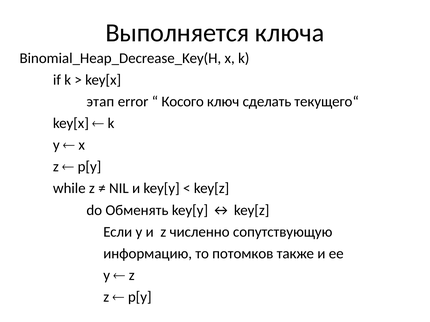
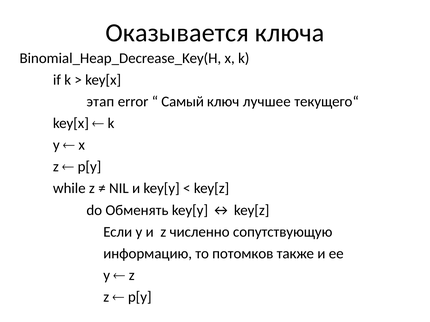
Выполняется: Выполняется -> Оказывается (177, 33)
Косого: Косого -> Самый (183, 102)
сделать: сделать -> лучшее (267, 102)
